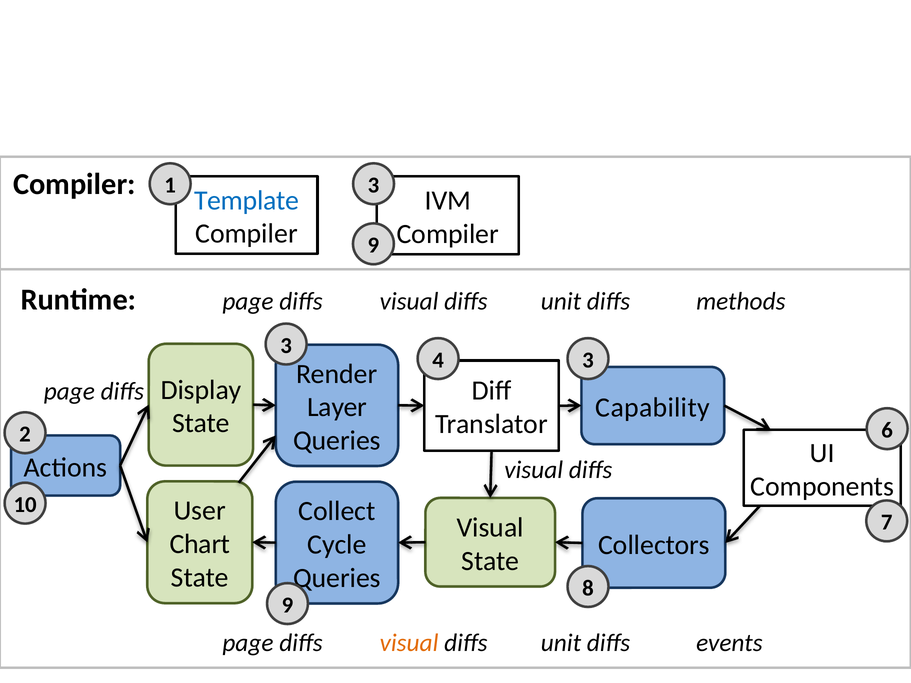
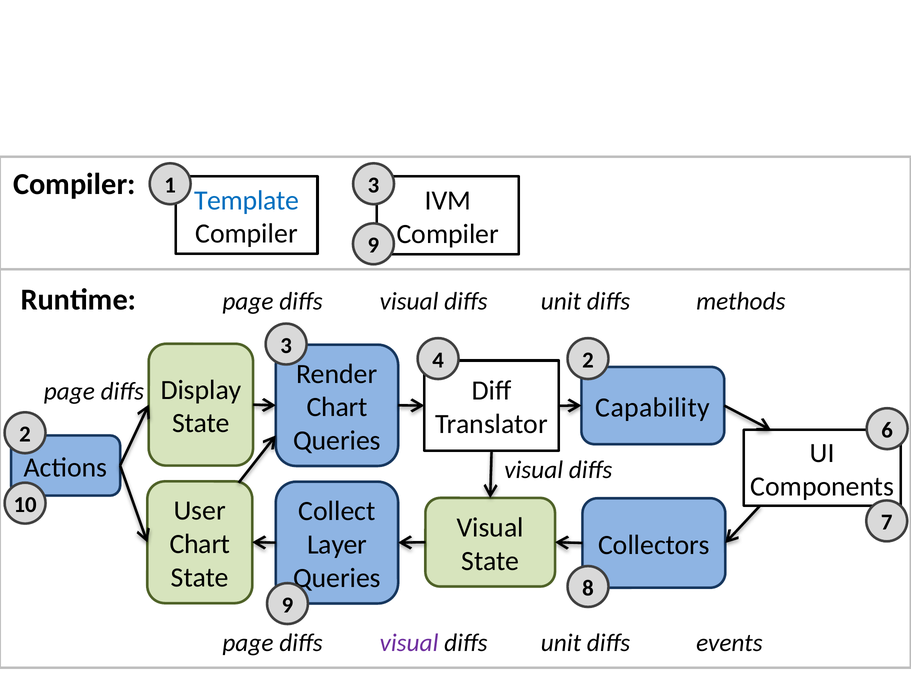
4 3: 3 -> 2 (588, 360)
Layer: Layer -> Chart (337, 407)
Cycle: Cycle -> Layer (337, 545)
visual colour: orange -> purple (409, 643)
